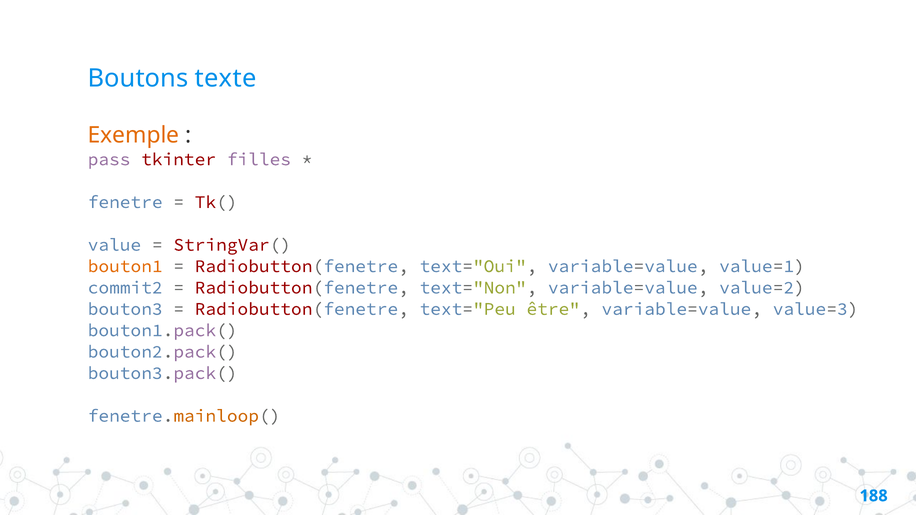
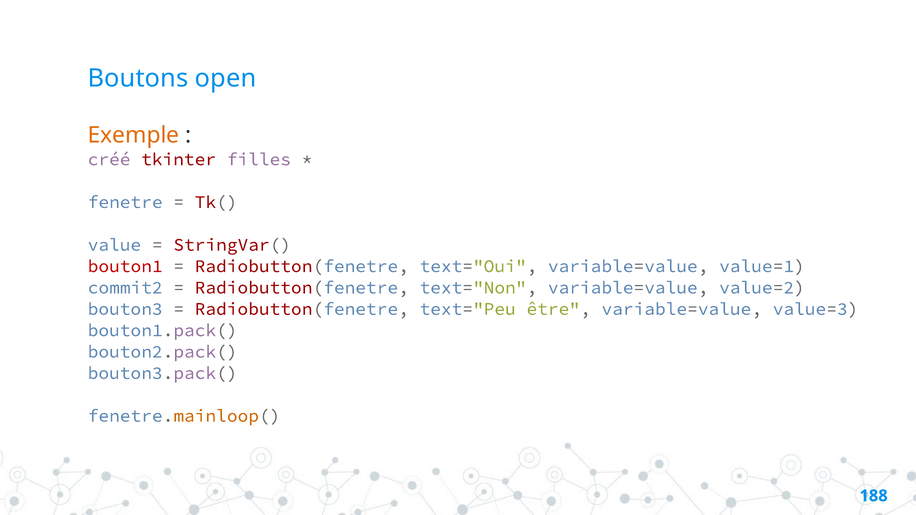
texte: texte -> open (226, 79)
pass: pass -> créé (109, 159)
bouton1 colour: orange -> red (125, 266)
